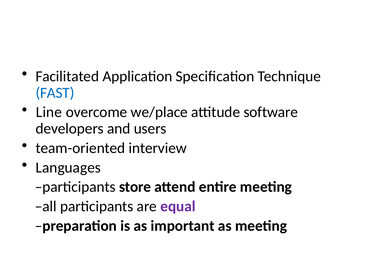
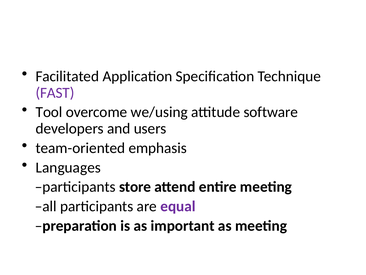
FAST colour: blue -> purple (55, 93)
Line: Line -> Tool (49, 112)
we/place: we/place -> we/using (159, 112)
interview: interview -> emphasis (158, 148)
